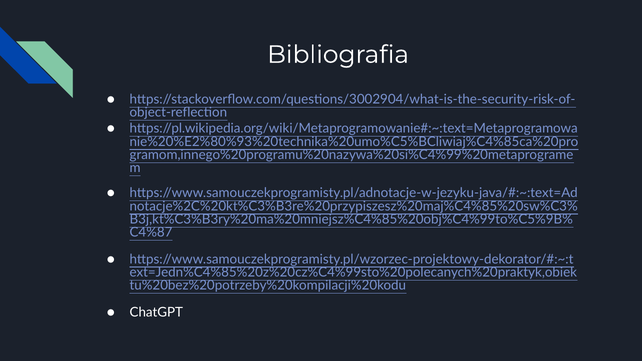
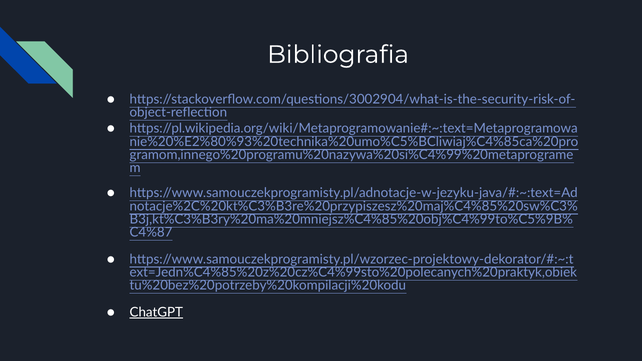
ChatGPT underline: none -> present (156, 312)
